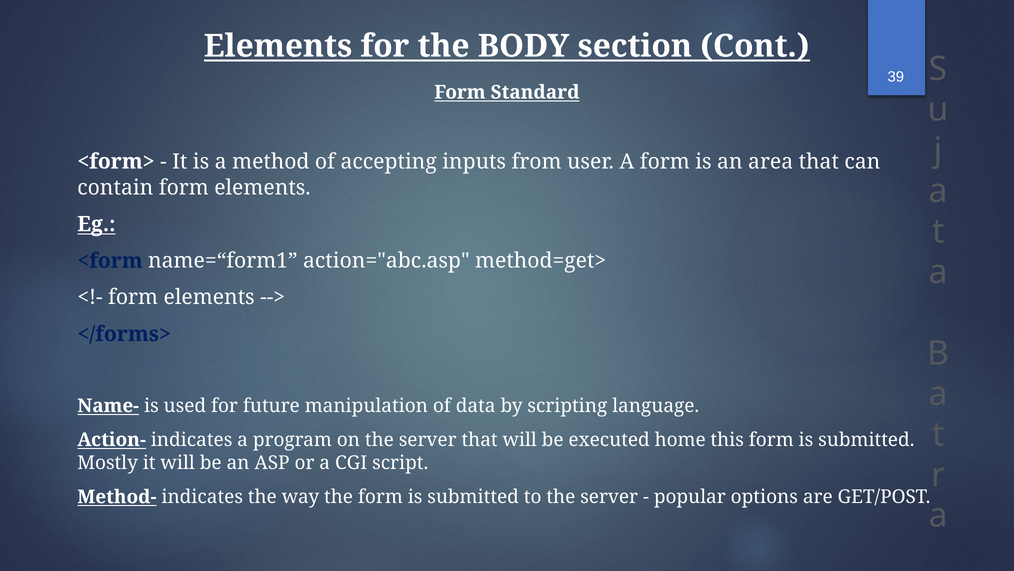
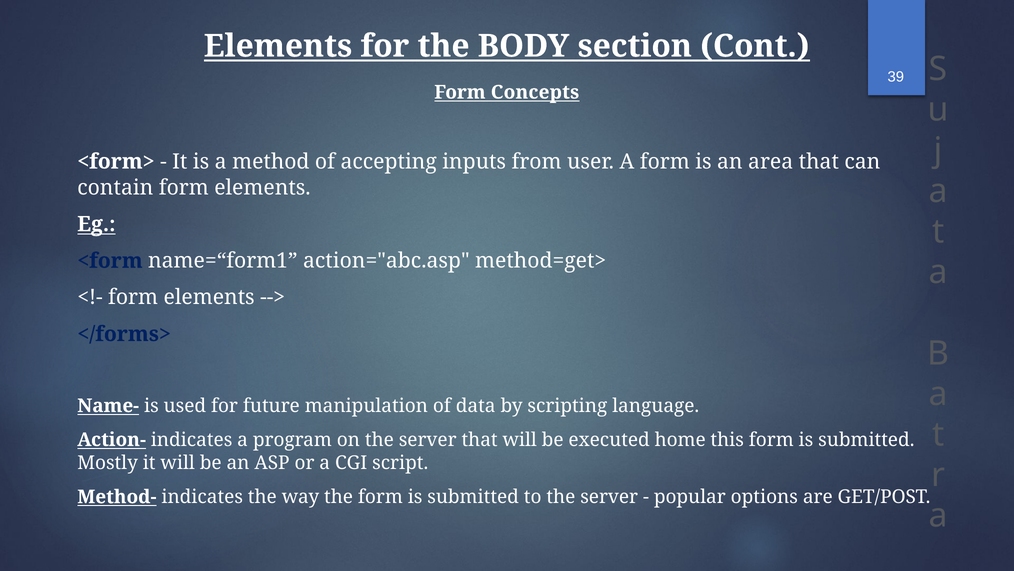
Standard: Standard -> Concepts (535, 92)
